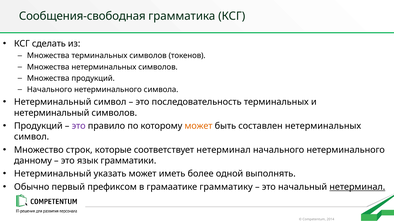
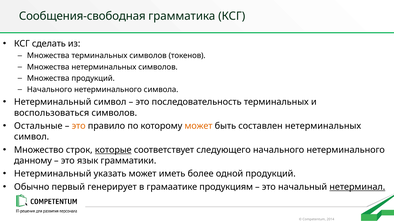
нетерминальный: нетерминальный -> воспользоваться (52, 113)
Продукций: Продукций -> Остальные (38, 126)
это colour: purple -> orange (79, 126)
которые underline: none -> present (113, 150)
соответствует нетерминал: нетерминал -> следующего (224, 150)
одной выполнять: выполнять -> продукций (271, 174)
префиксом: префиксом -> генерирует (112, 187)
грамматику: грамматику -> продукциям (226, 187)
